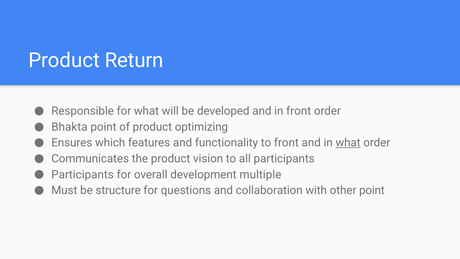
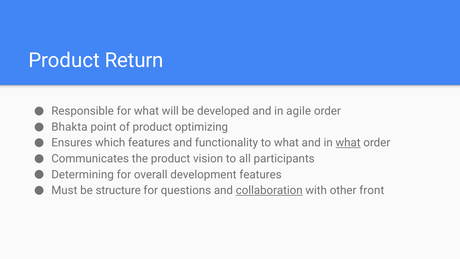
in front: front -> agile (299, 111)
to front: front -> what (286, 143)
Participants: Participants -> Determining (83, 174)
development multiple: multiple -> features (261, 174)
collaboration underline: none -> present (269, 190)
other point: point -> front (372, 190)
